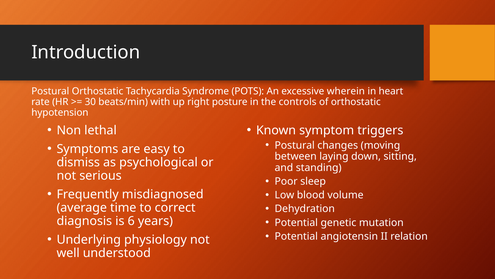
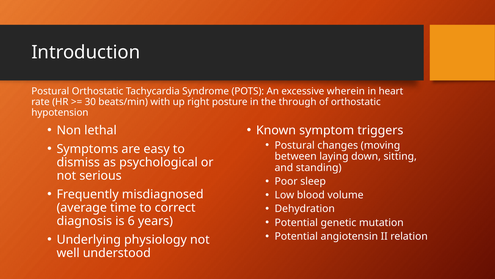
controls: controls -> through (298, 102)
